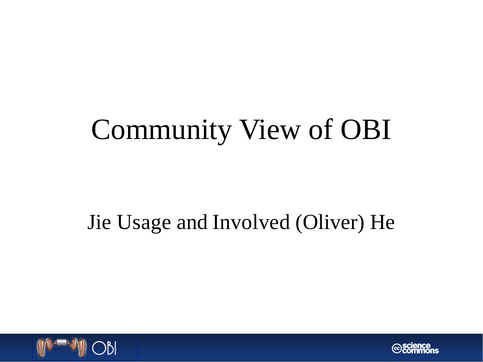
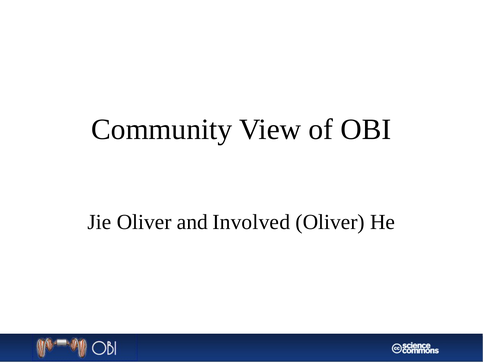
Jie Usage: Usage -> Oliver (144, 222)
